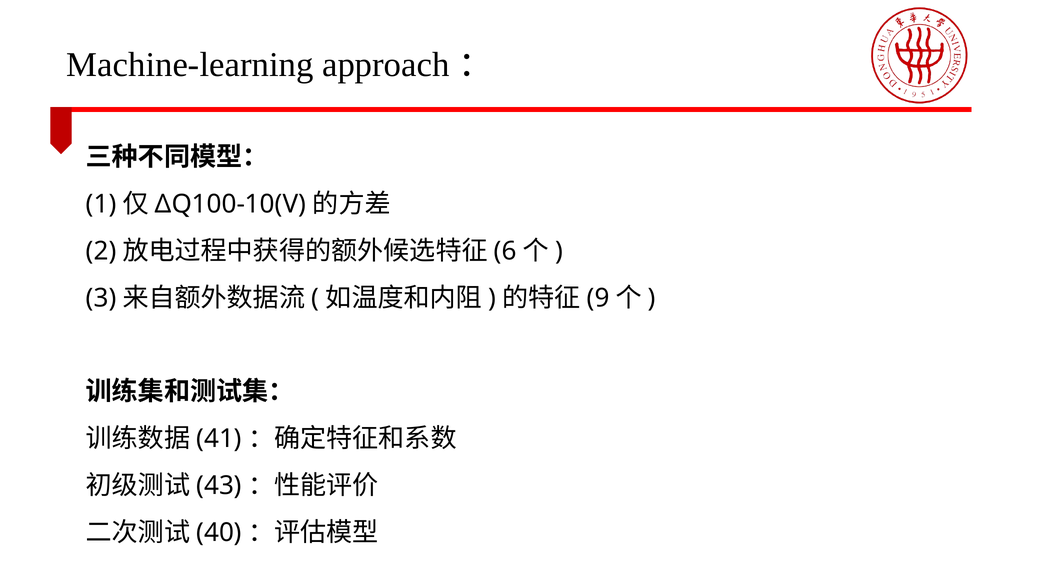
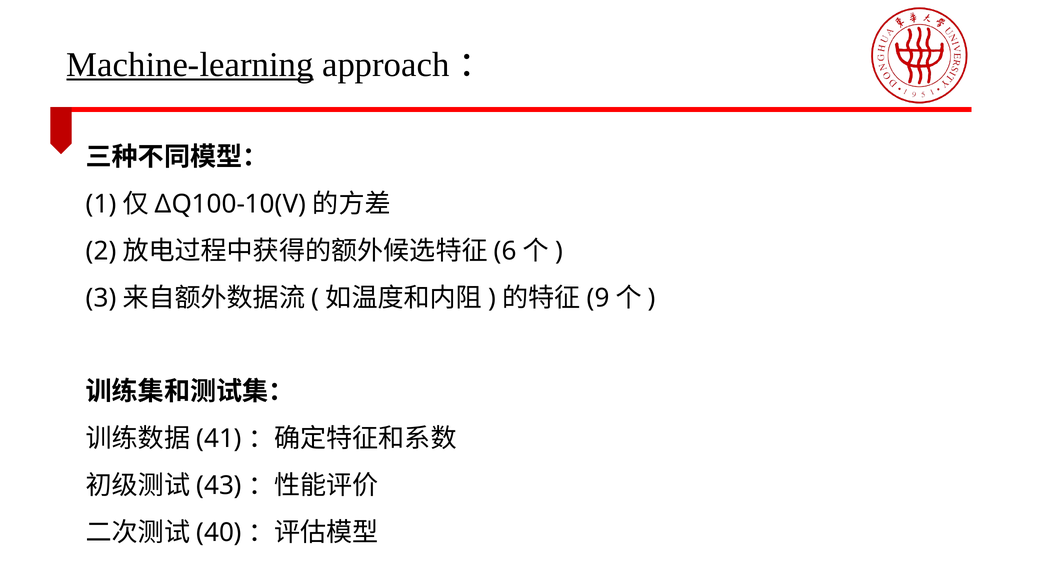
Machine-learning underline: none -> present (190, 65)
